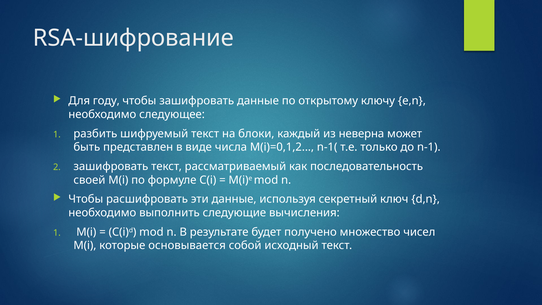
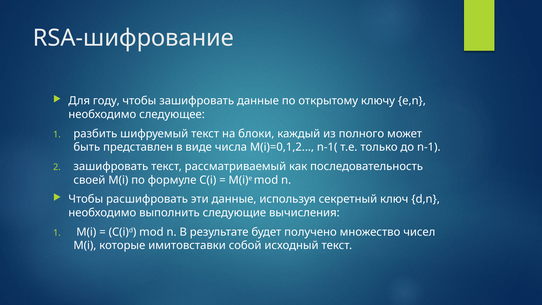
неверна: неверна -> полного (361, 134)
основывается: основывается -> имитовставки (187, 245)
